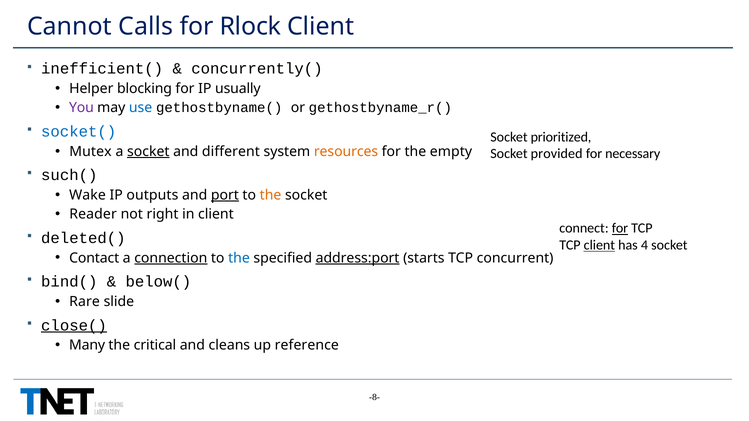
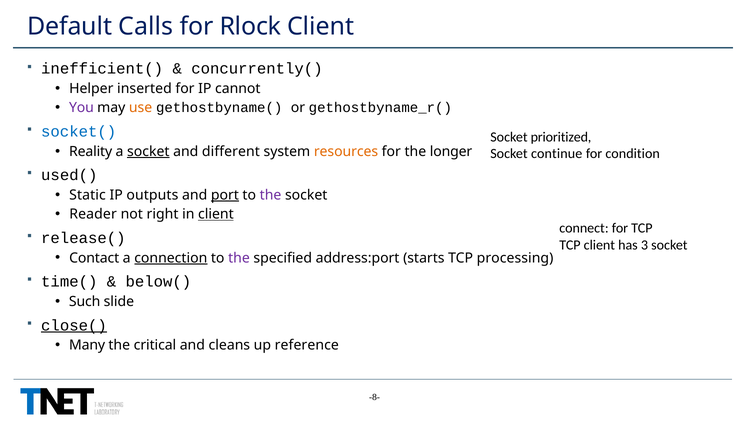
Cannot: Cannot -> Default (70, 27)
blocking: blocking -> inserted (144, 89)
usually: usually -> cannot (238, 89)
use colour: blue -> orange (141, 108)
Mutex: Mutex -> Reality (91, 152)
empty: empty -> longer (451, 152)
provided: provided -> continue (557, 154)
necessary: necessary -> condition (633, 154)
such(: such( -> used( (69, 175)
Wake: Wake -> Static (88, 195)
the colour: orange -> purple (271, 195)
client underline: none -> present (216, 214)
for underline: present -> none (620, 228)
deleted(: deleted( -> release( (83, 238)
client underline: present -> none (599, 245)
4: 4 -> 3 (644, 245)
the colour: blue -> purple (239, 258)
address:port underline: present -> none (358, 258)
concurrent: concurrent -> processing (515, 258)
bind(: bind( -> time( (69, 282)
Rare: Rare -> Such (85, 302)
